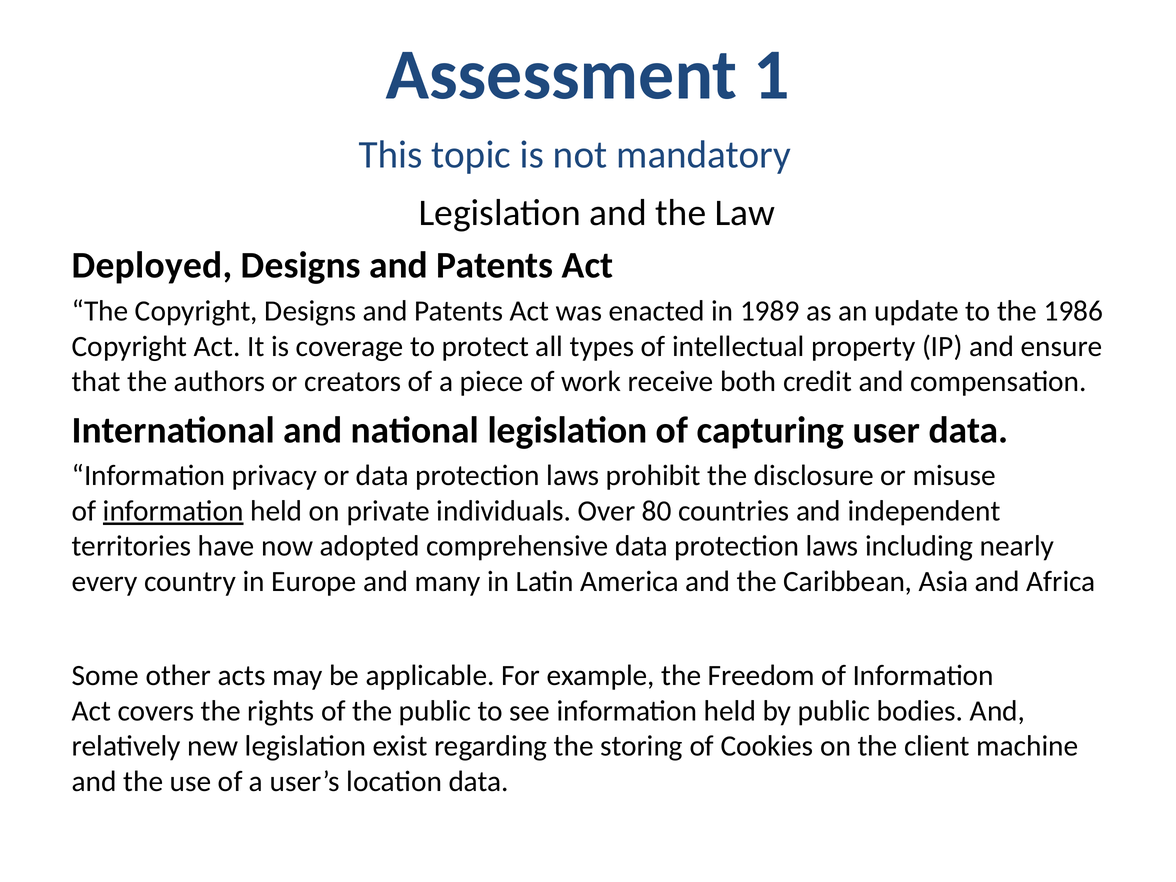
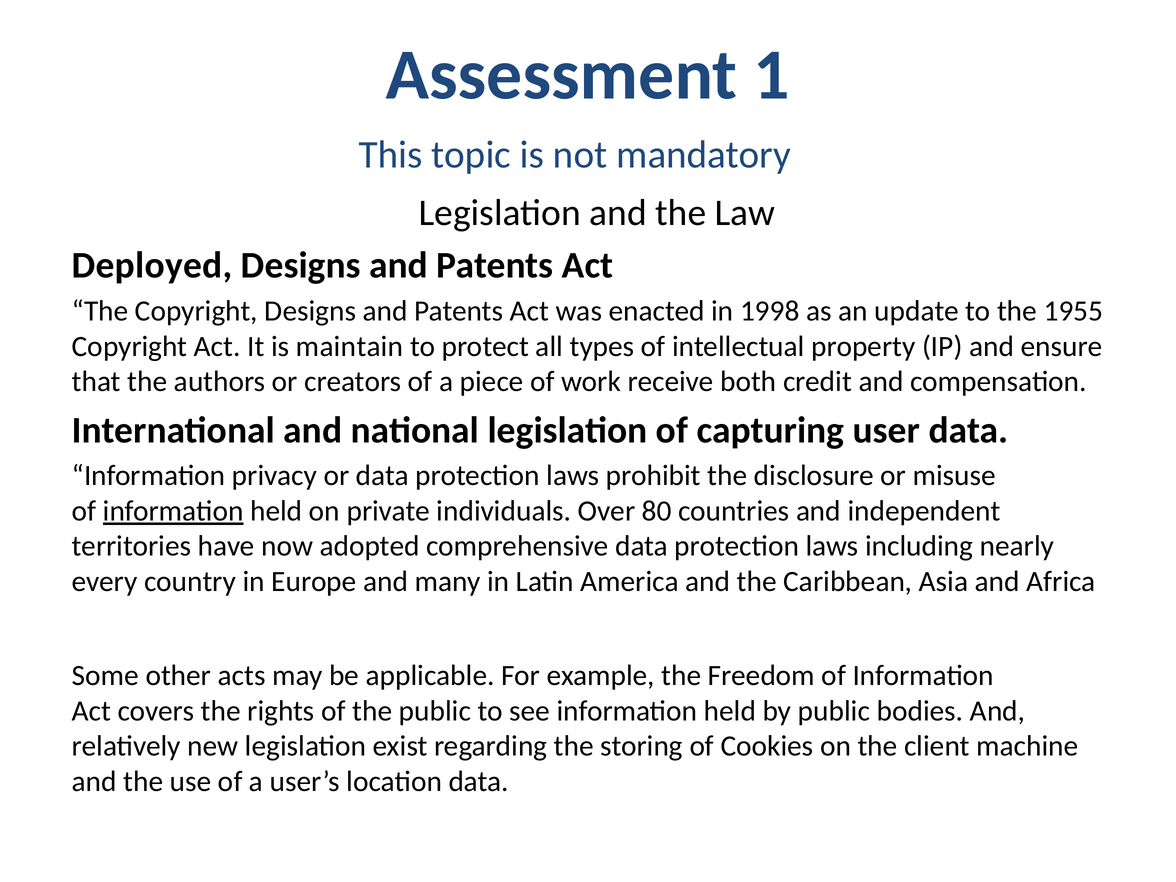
1989: 1989 -> 1998 (770, 311)
1986: 1986 -> 1955 (1073, 311)
coverage: coverage -> maintain (350, 346)
